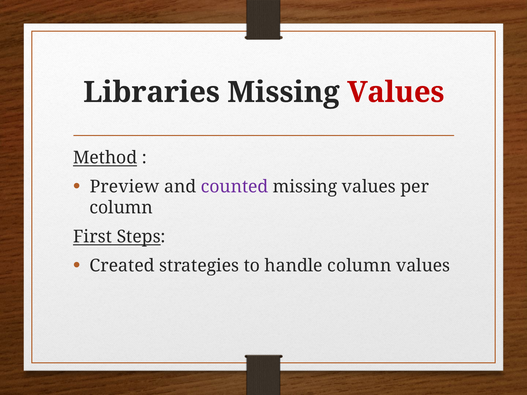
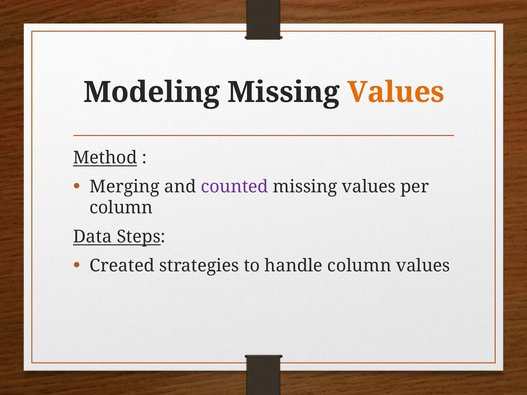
Libraries: Libraries -> Modeling (152, 92)
Values colour: red -> orange (396, 92)
Preview: Preview -> Merging (125, 187)
First: First -> Data (93, 237)
